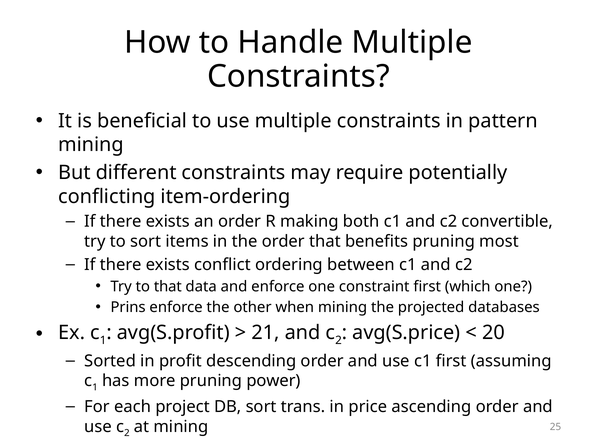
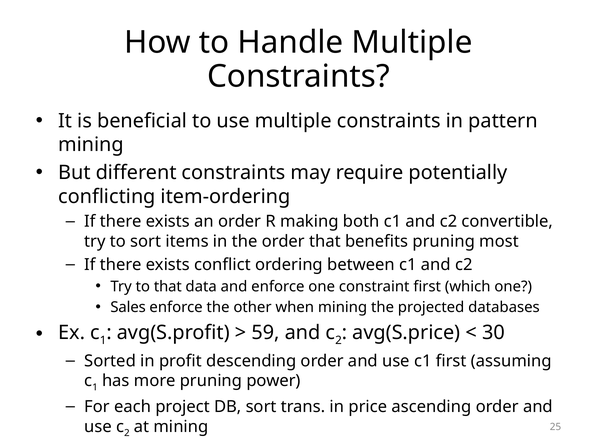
Prins: Prins -> Sales (128, 307)
21: 21 -> 59 (266, 332)
20: 20 -> 30 (493, 332)
